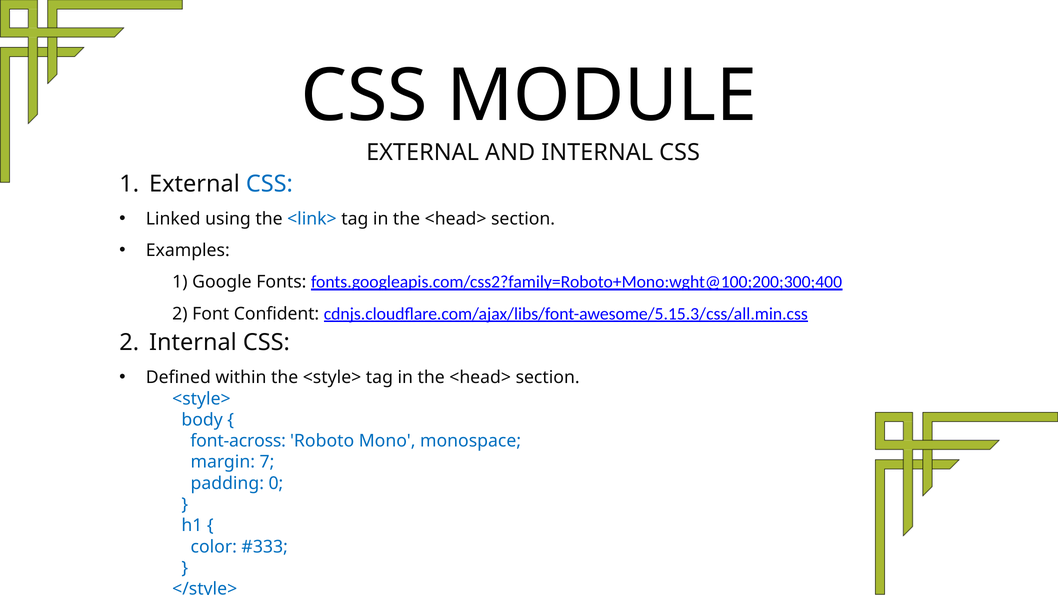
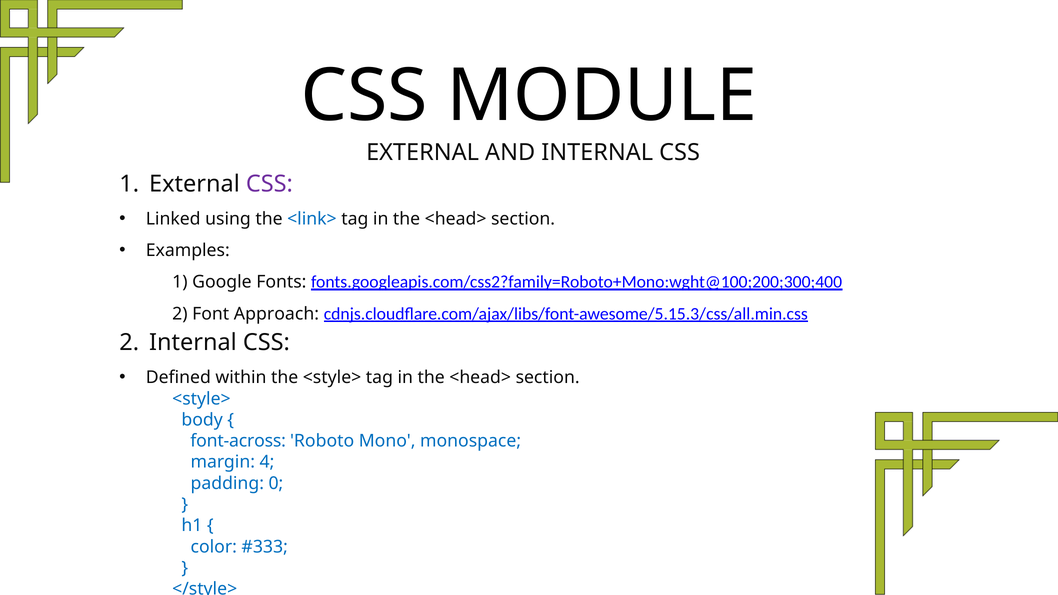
CSS colour: blue -> purple (269, 184)
Confident: Confident -> Approach (276, 314)
7: 7 -> 4 (267, 462)
